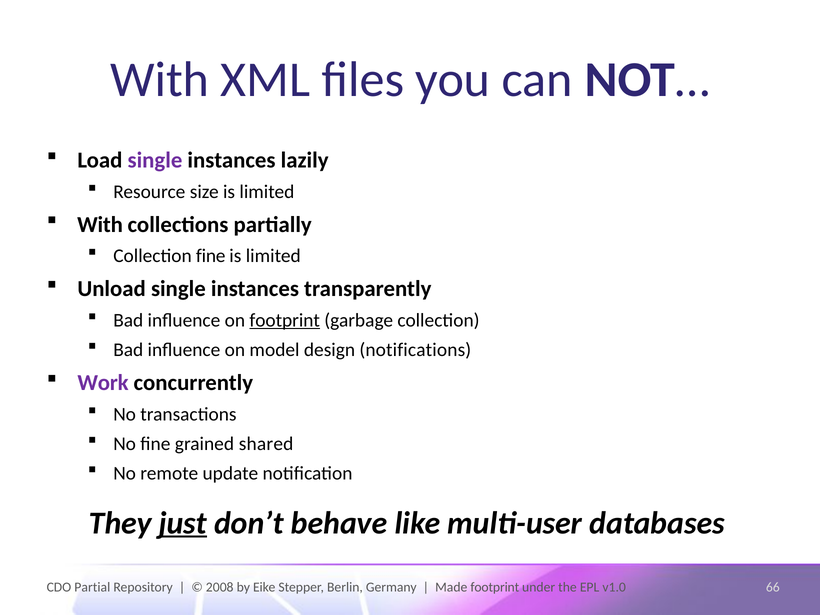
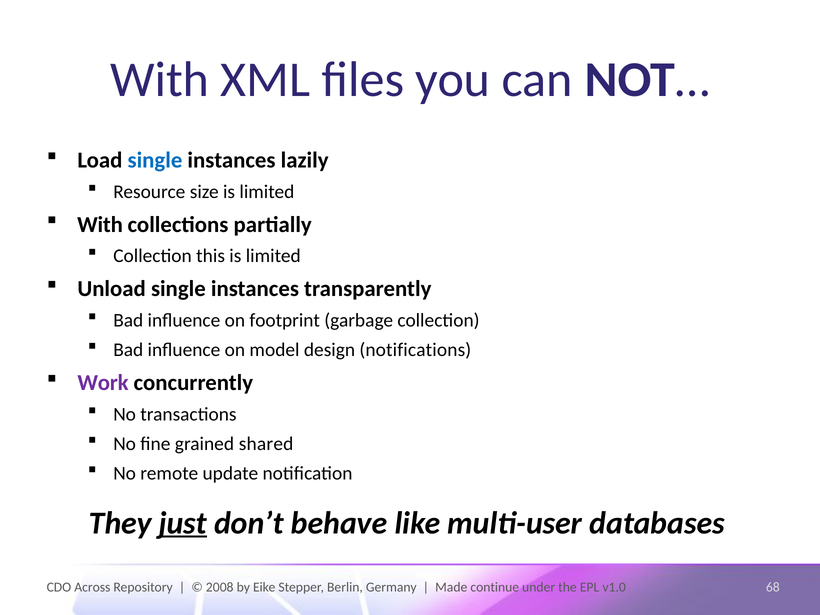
single colour: purple -> blue (155, 160)
Collection fine: fine -> this (211, 256)
footprint underline: present -> none (285, 320)
Partial: Partial -> Across (92, 587)
Made footprint: footprint -> continue (495, 587)
66: 66 -> 68 (773, 587)
